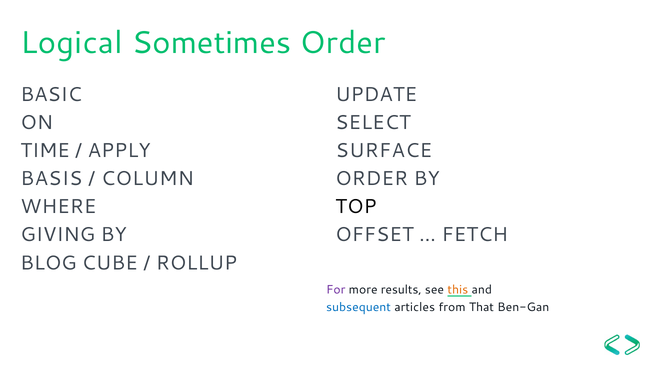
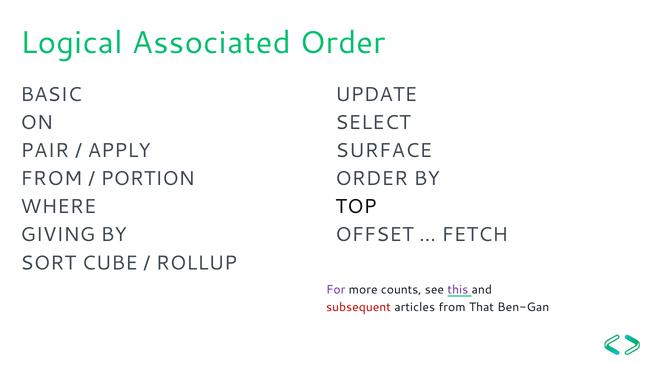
Sometimes: Sometimes -> Associated (211, 43)
TIME: TIME -> PAIR (45, 151)
BASIS: BASIS -> FROM (51, 179)
COLUMN: COLUMN -> PORTION (148, 179)
BLOG: BLOG -> SORT (48, 263)
results: results -> counts (401, 290)
this colour: orange -> purple (458, 290)
subsequent colour: blue -> red (358, 308)
